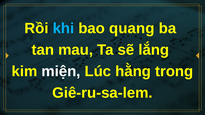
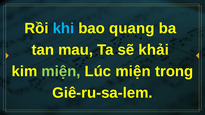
lắng: lắng -> khải (154, 50)
miện colour: white -> light green (61, 72)
Lúc hằng: hằng -> miện (133, 72)
